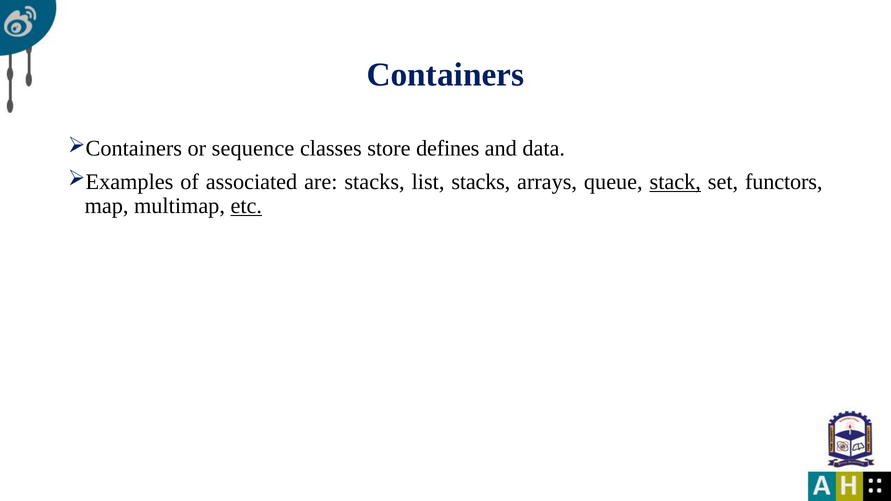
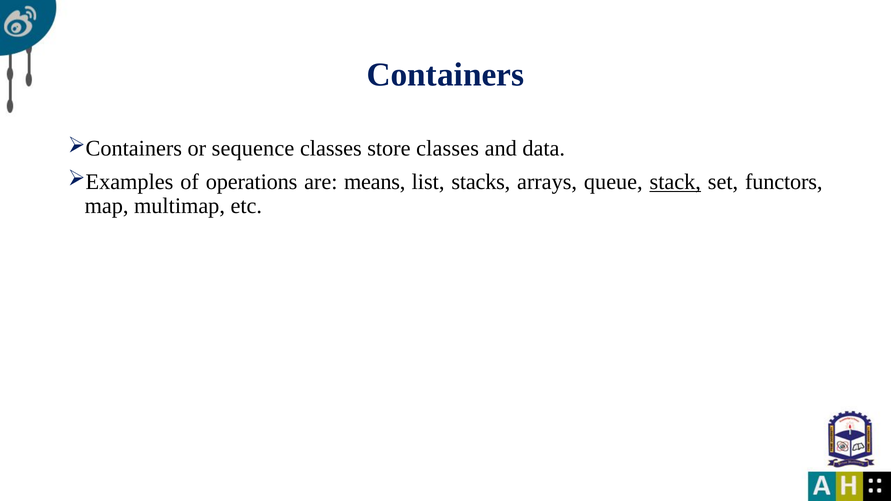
store defines: defines -> classes (448, 149)
associated: associated -> operations (252, 182)
are stacks: stacks -> means (375, 182)
etc underline: present -> none (246, 206)
